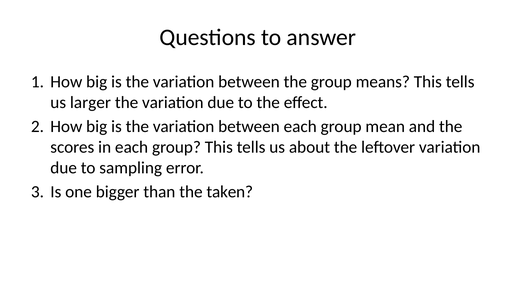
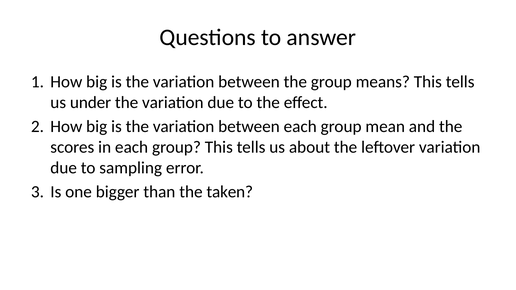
larger: larger -> under (91, 102)
